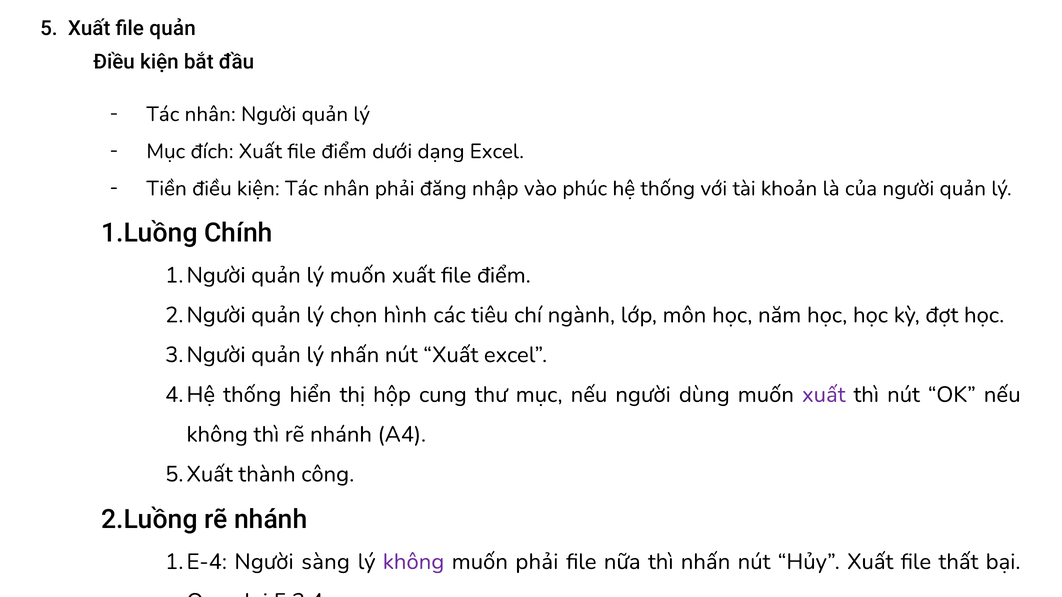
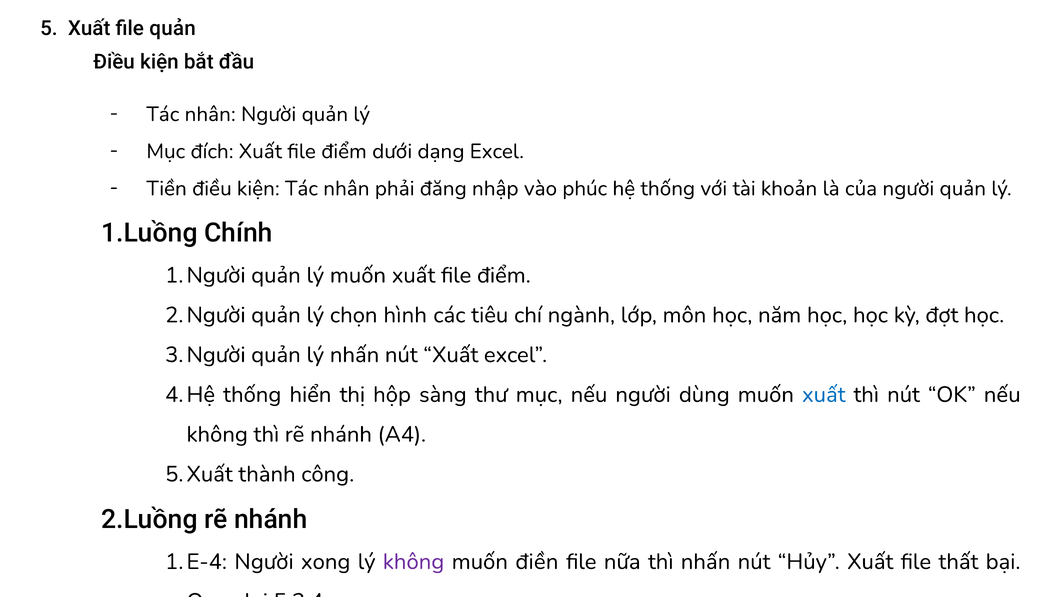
cung: cung -> sàng (443, 395)
xuất colour: purple -> blue (824, 395)
sàng: sàng -> xong (326, 562)
muốn phải: phải -> điền (537, 562)
